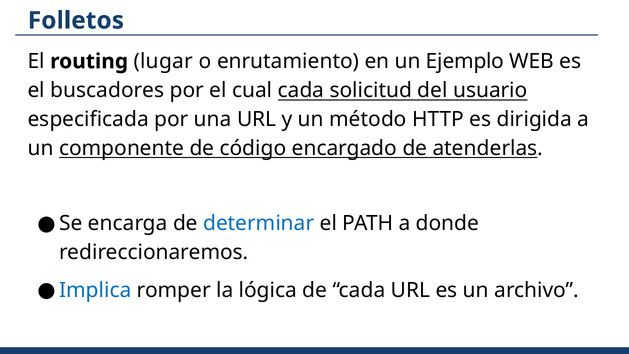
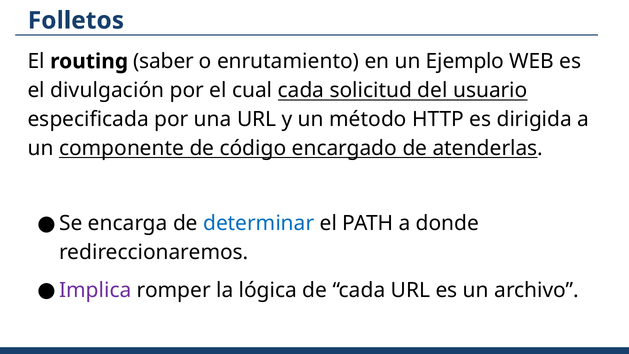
lugar: lugar -> saber (164, 61)
buscadores: buscadores -> divulgación (107, 90)
Implica colour: blue -> purple (95, 290)
